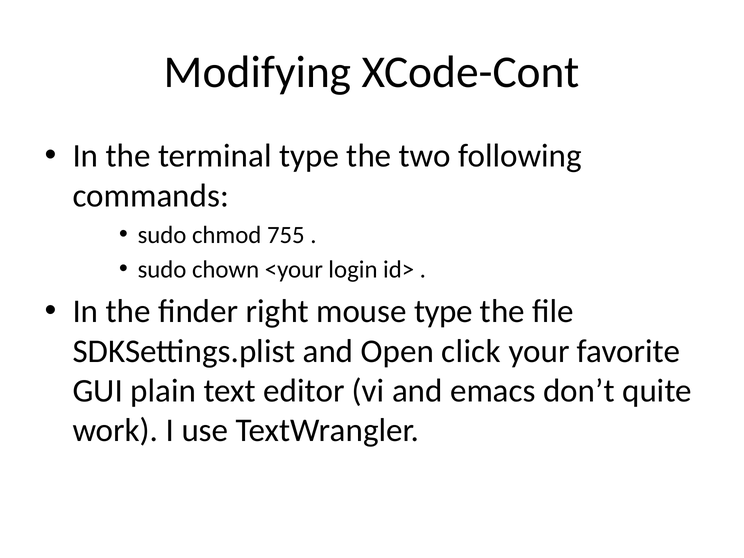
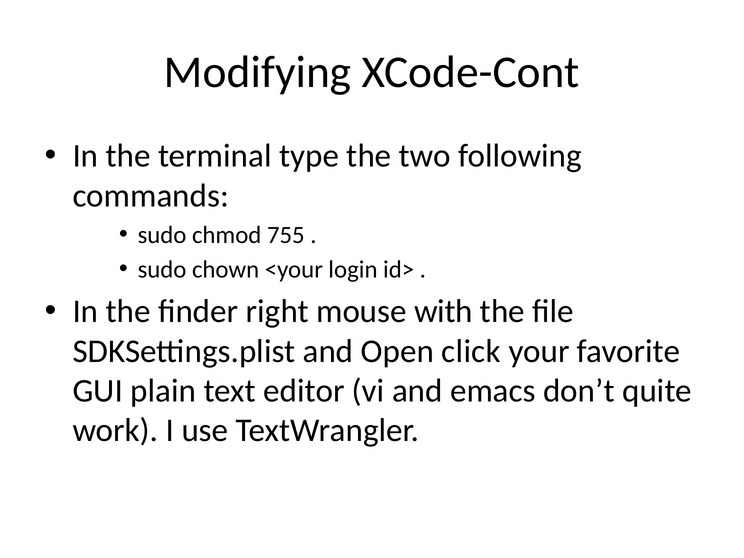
mouse type: type -> with (444, 311)
